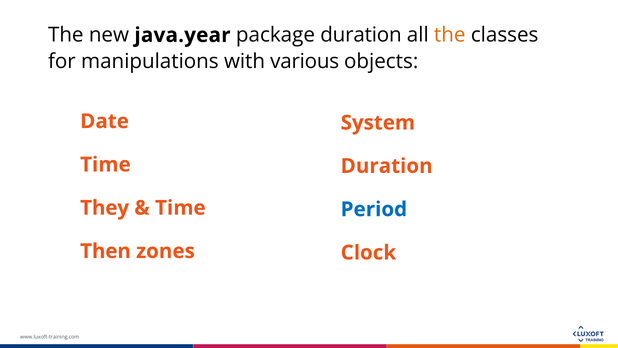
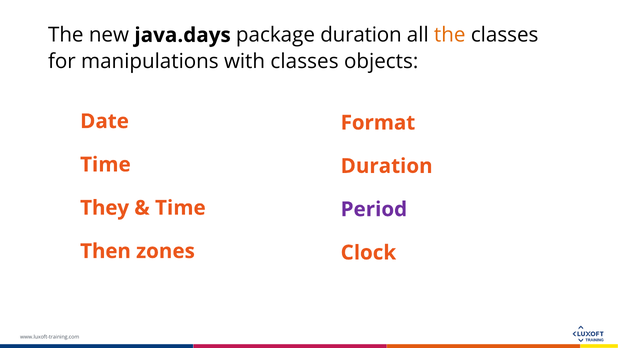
java.year: java.year -> java.days (183, 35)
with various: various -> classes (305, 62)
System: System -> Format (378, 123)
Period colour: blue -> purple (374, 209)
